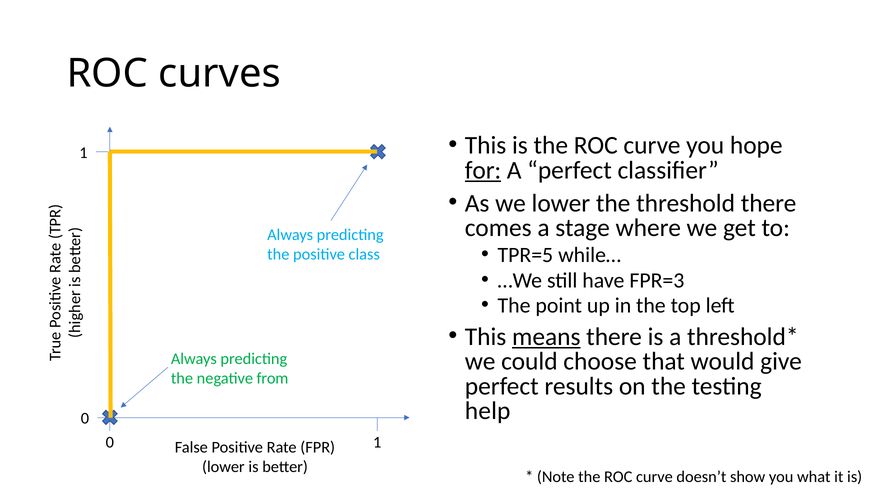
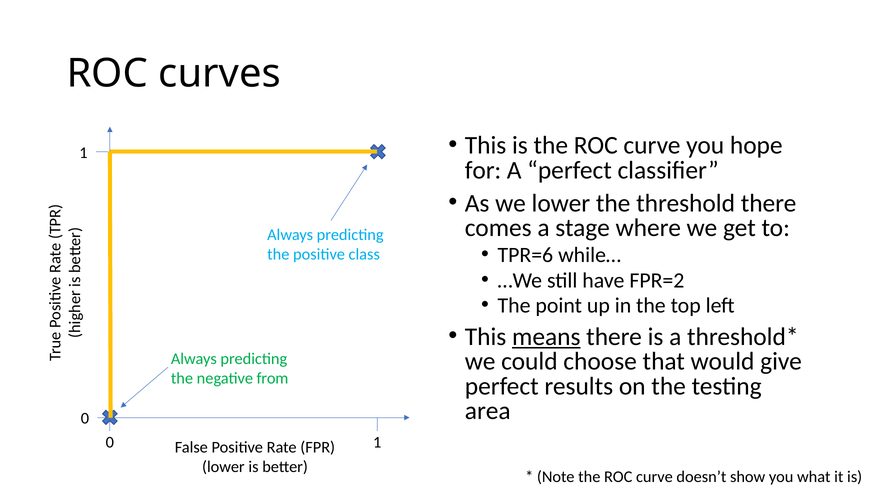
for underline: present -> none (483, 170)
TPR=5: TPR=5 -> TPR=6 (525, 255)
FPR=3: FPR=3 -> FPR=2 (657, 280)
help: help -> area (488, 411)
